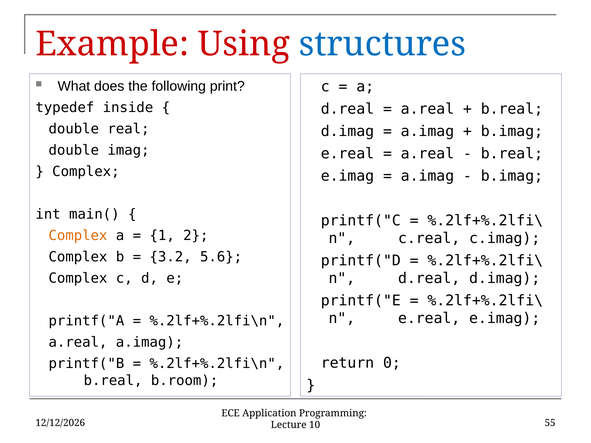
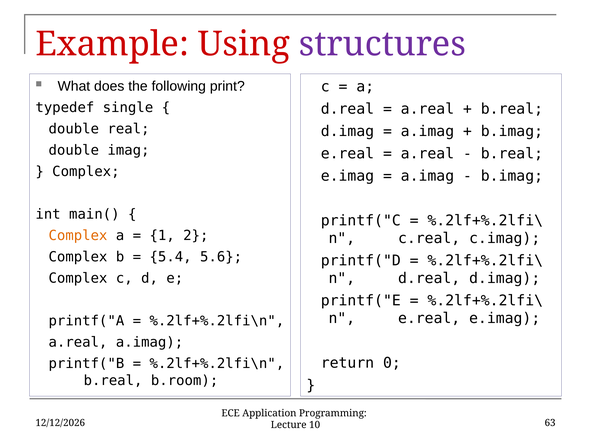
structures colour: blue -> purple (382, 44)
inside: inside -> single (128, 108)
3.2: 3.2 -> 5.4 (171, 257)
55: 55 -> 63 (550, 423)
